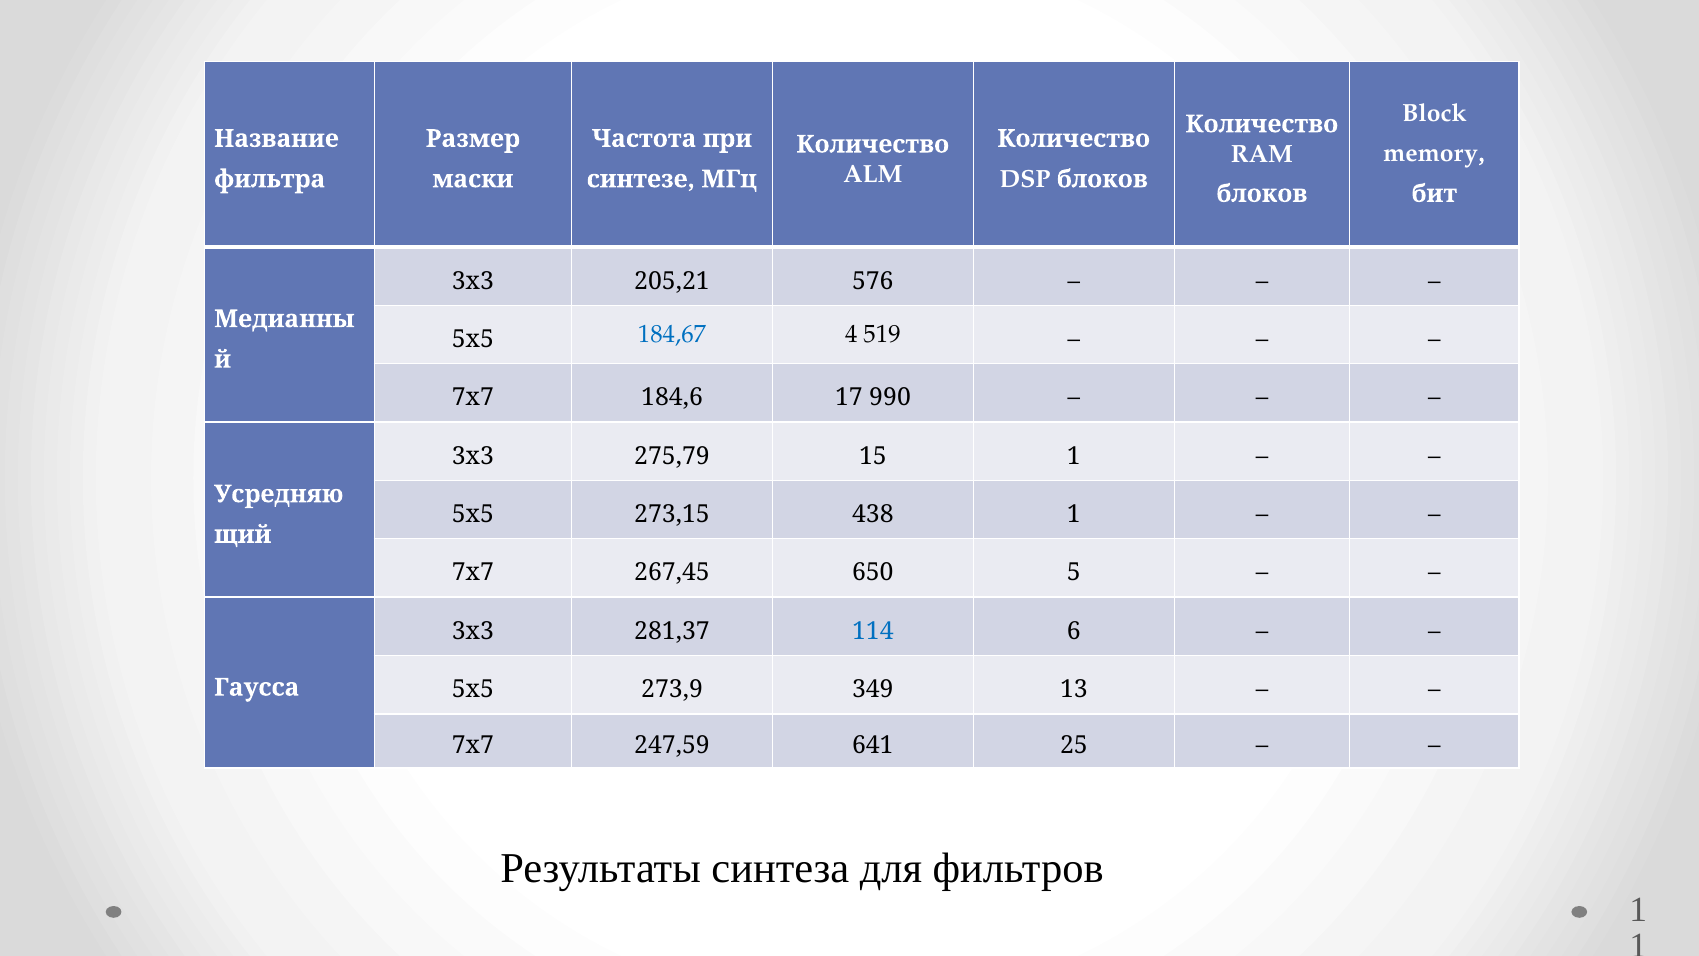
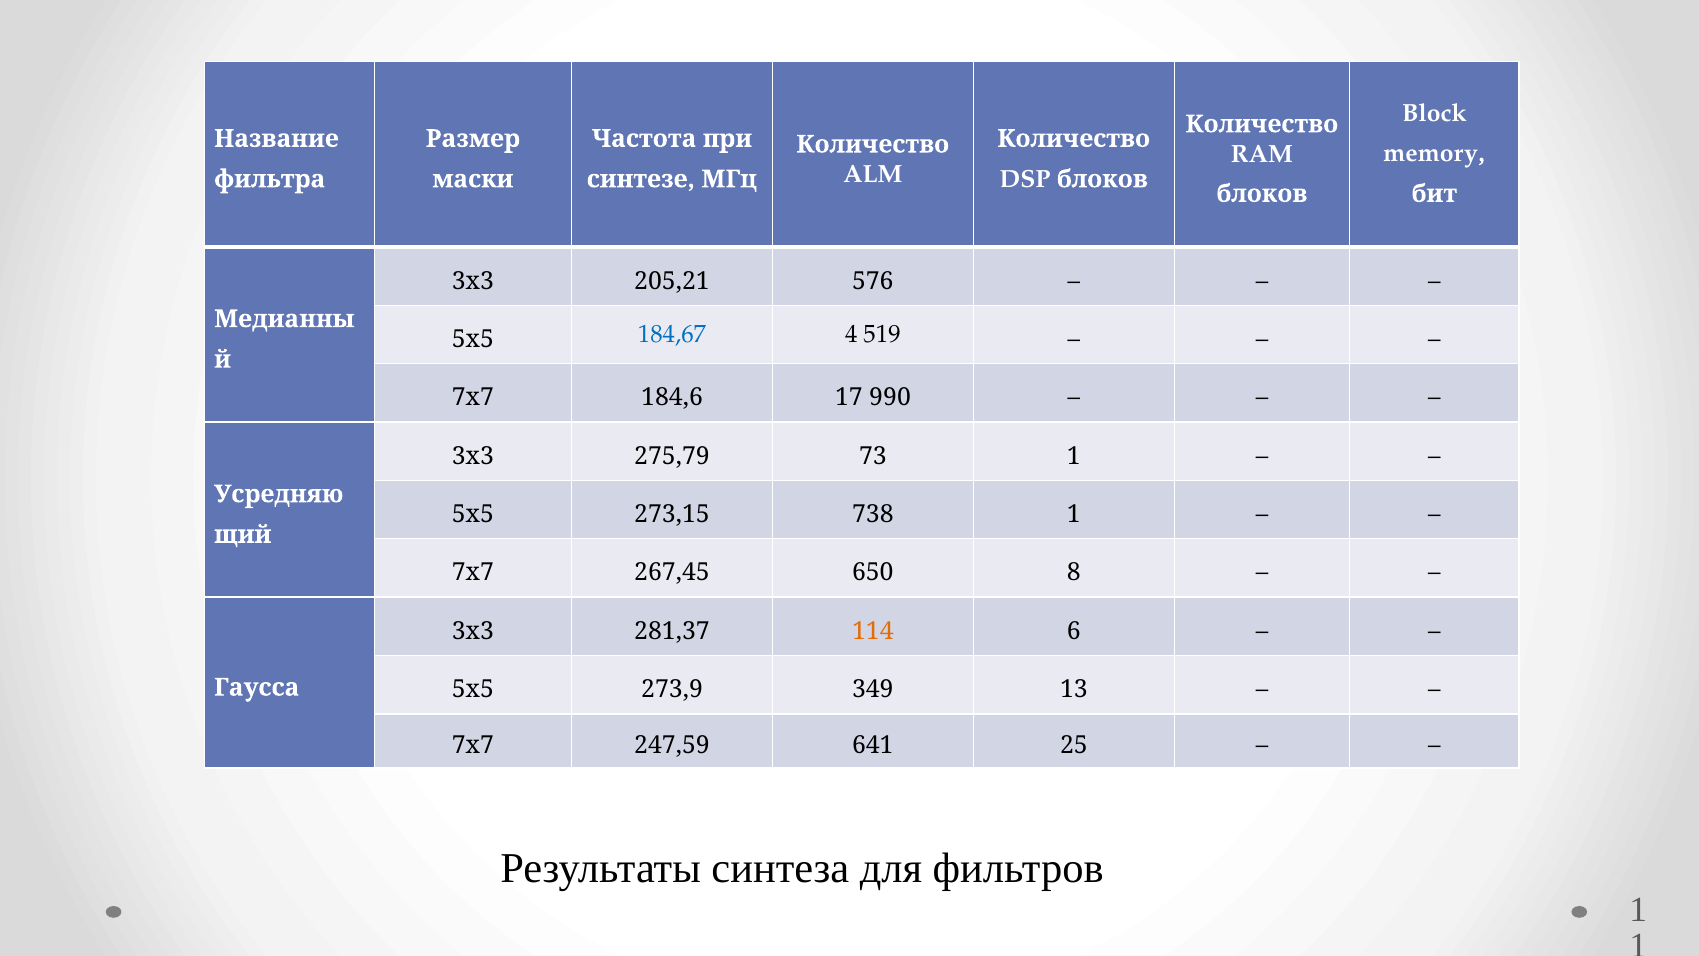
15: 15 -> 73 (873, 456)
438: 438 -> 738 (873, 514)
5: 5 -> 8 (1074, 573)
114 colour: blue -> orange (873, 631)
